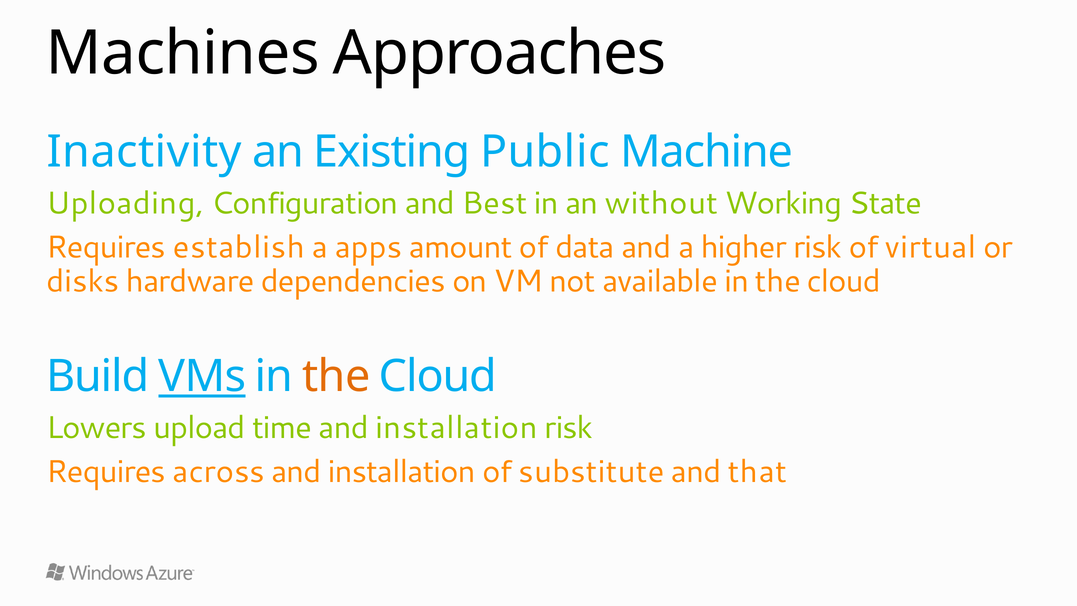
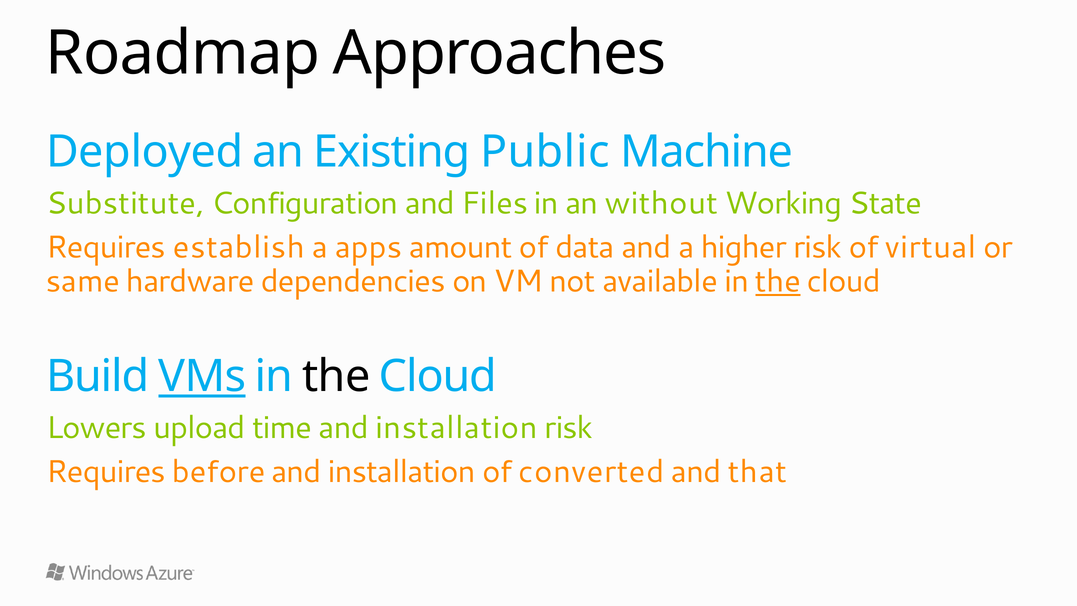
Machines: Machines -> Roadmap (183, 53)
Inactivity: Inactivity -> Deployed (145, 152)
Uploading: Uploading -> Substitute (126, 203)
Best: Best -> Files (495, 203)
disks: disks -> same (83, 281)
the underline: none -> present (778, 281)
the colour: orange -> black (336, 377)
across: across -> before (219, 472)
substitute: substitute -> converted (591, 472)
